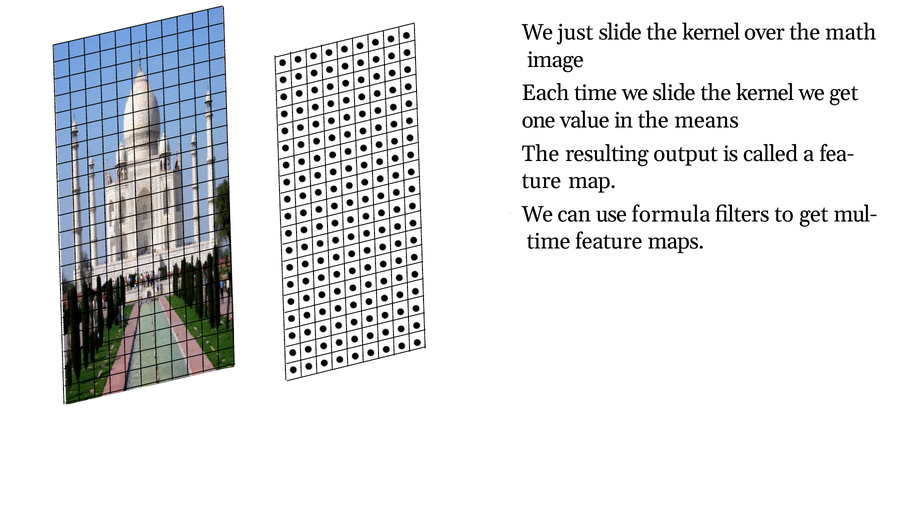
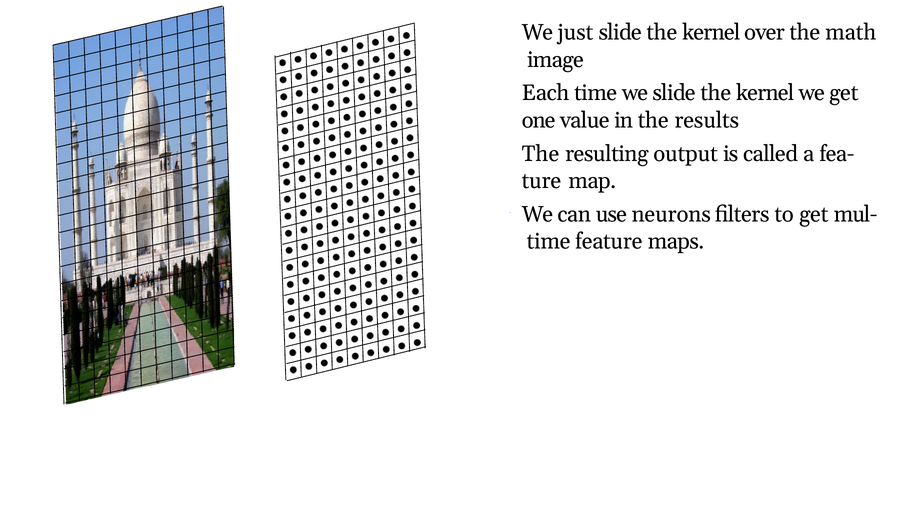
means: means -> results (707, 120)
formula: formula -> neurons (671, 214)
